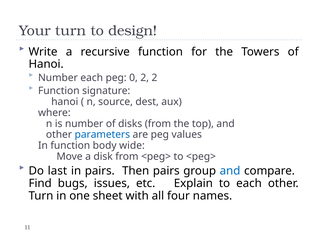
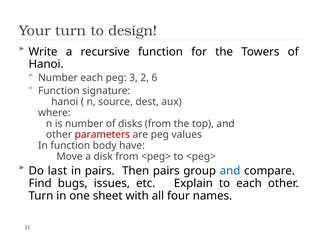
0: 0 -> 3 (133, 78)
2 2: 2 -> 6 (154, 78)
parameters colour: blue -> red (102, 134)
wide: wide -> have (132, 145)
